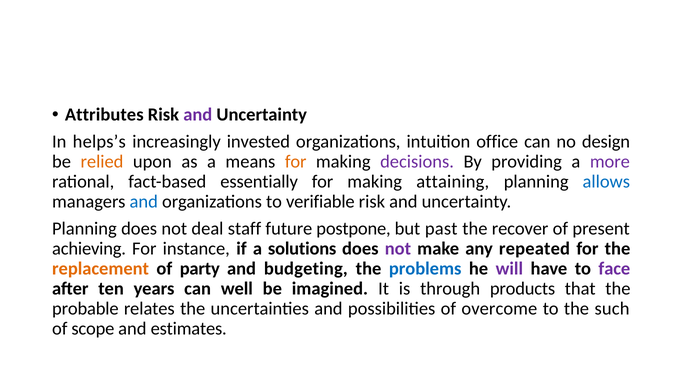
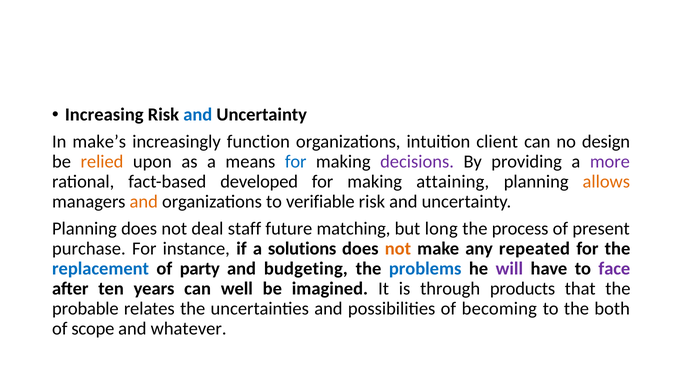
Attributes: Attributes -> Increasing (104, 115)
and colour: purple -> blue (198, 115)
helps’s: helps’s -> make’s (99, 142)
invested: invested -> function (258, 142)
office: office -> client (497, 142)
for colour: orange -> blue (296, 162)
essentially: essentially -> developed (259, 182)
allows colour: blue -> orange (606, 182)
and colour: blue -> orange (144, 202)
postpone: postpone -> matching (353, 229)
past: past -> long (441, 229)
recover: recover -> process (520, 229)
achieving: achieving -> purchase (89, 249)
not colour: purple -> orange (398, 249)
replacement colour: orange -> blue (101, 269)
overcome: overcome -> becoming (499, 309)
such: such -> both (612, 309)
estimates: estimates -> whatever (189, 329)
